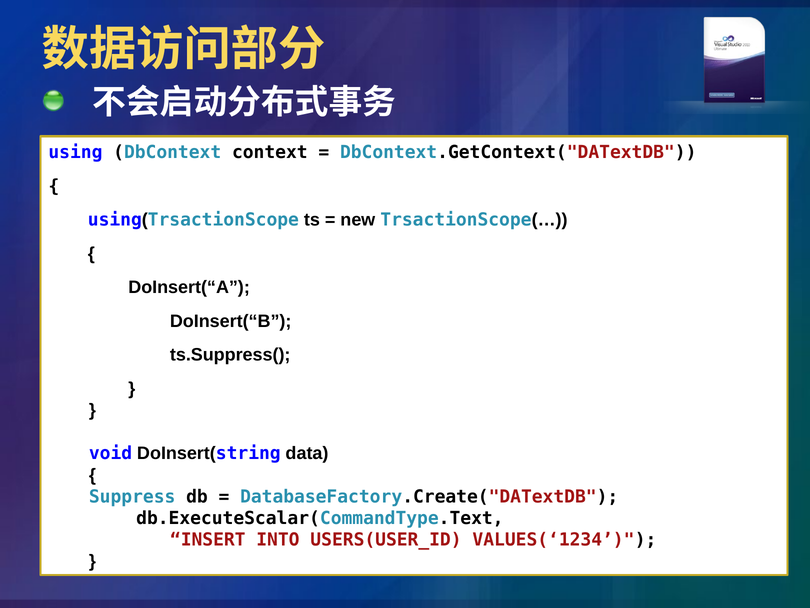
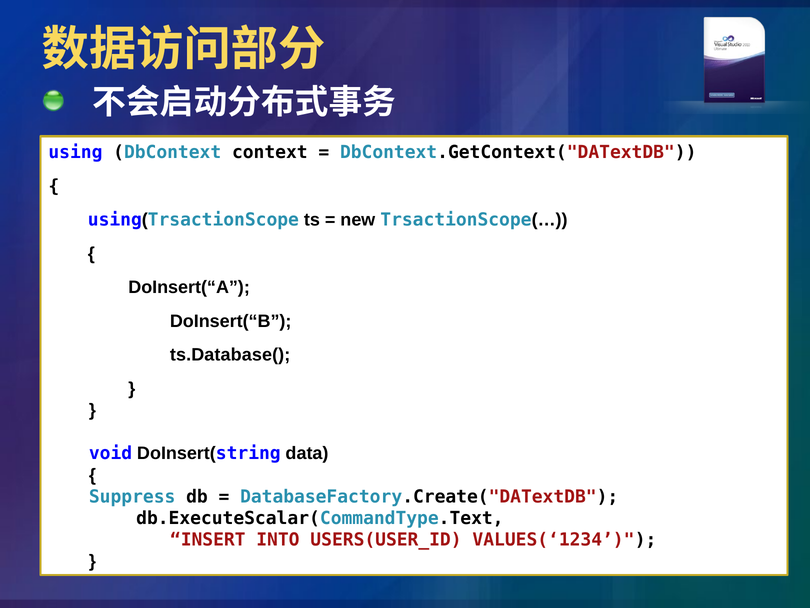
ts.Suppress(: ts.Suppress( -> ts.Database( (230, 355)
